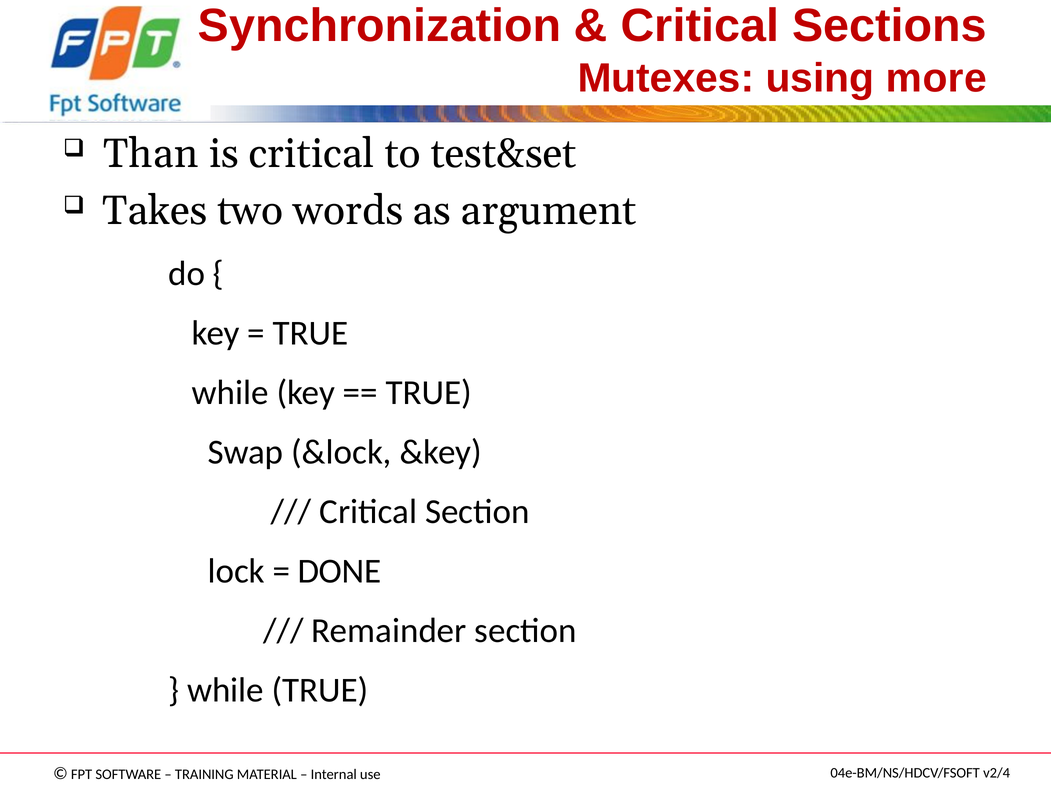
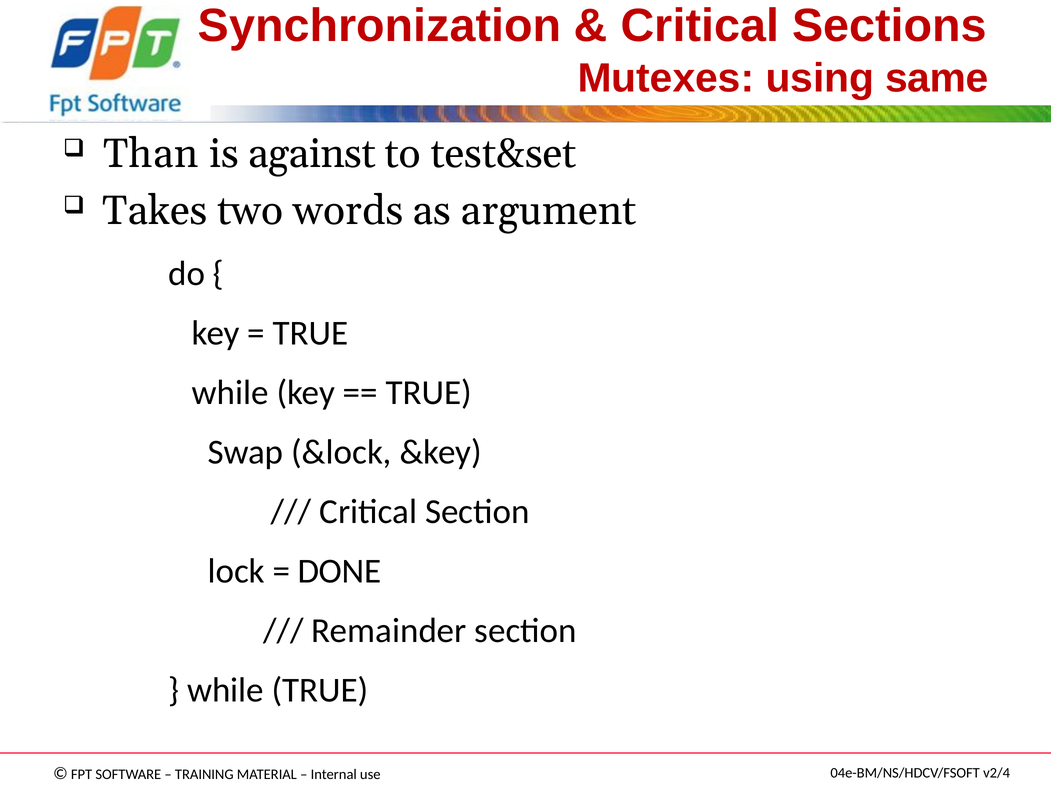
more: more -> same (937, 78)
is critical: critical -> against (312, 154)
